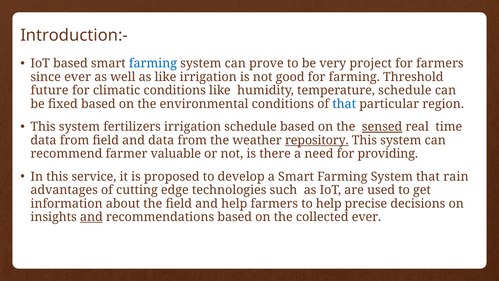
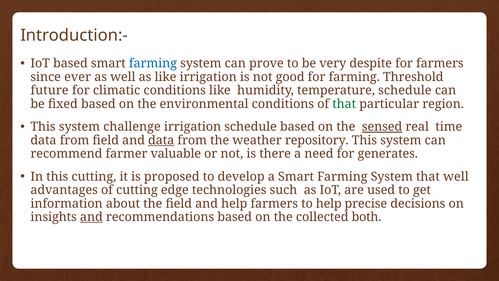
project: project -> despite (371, 63)
that colour: blue -> green (344, 104)
fertilizers: fertilizers -> challenge (132, 127)
data underline: none -> present (161, 140)
repository underline: present -> none (317, 140)
providing: providing -> generates (388, 154)
this service: service -> cutting (94, 176)
that rain: rain -> well (456, 176)
collected ever: ever -> both (366, 217)
